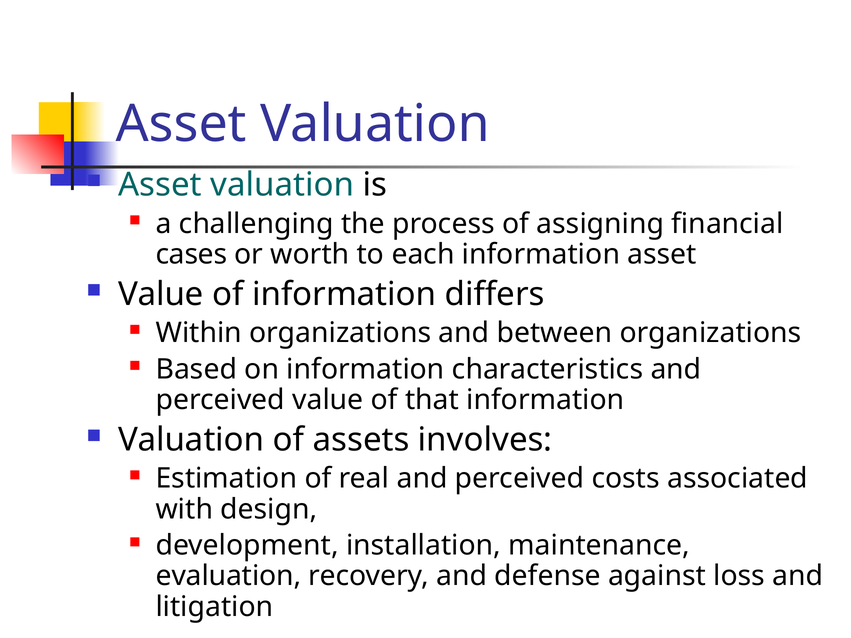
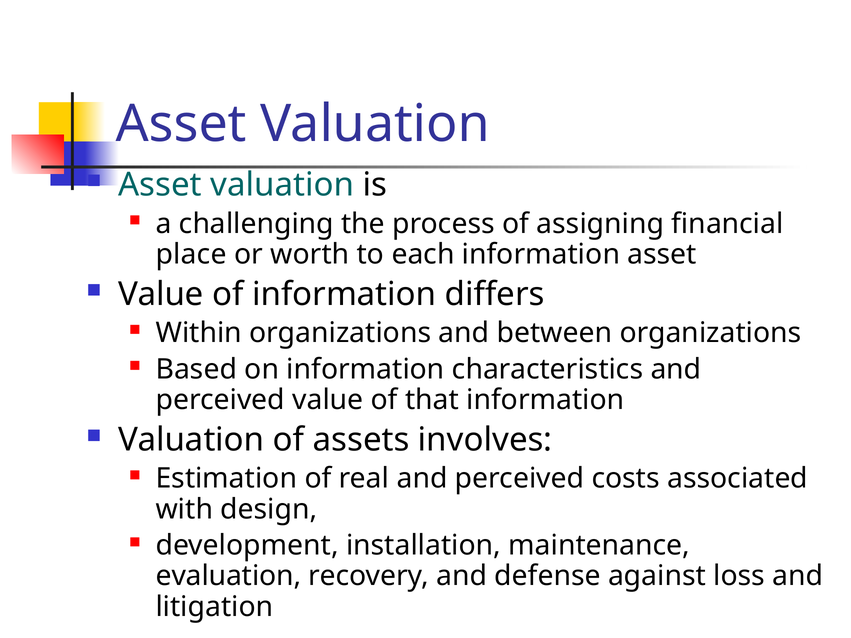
cases: cases -> place (191, 255)
